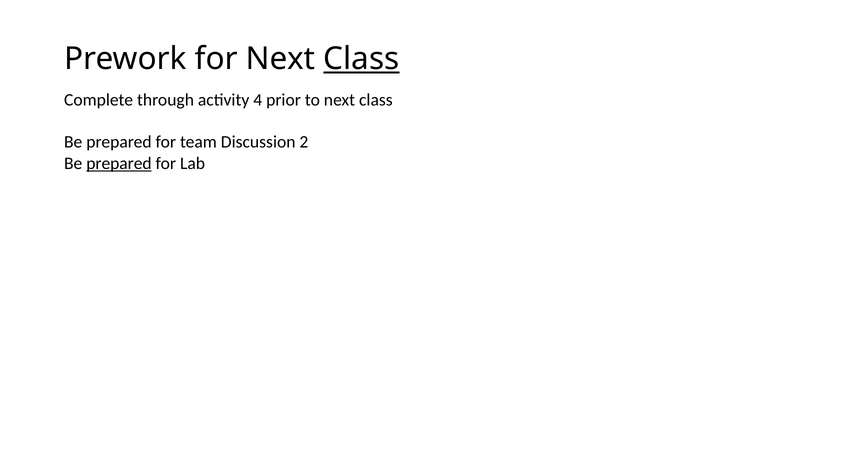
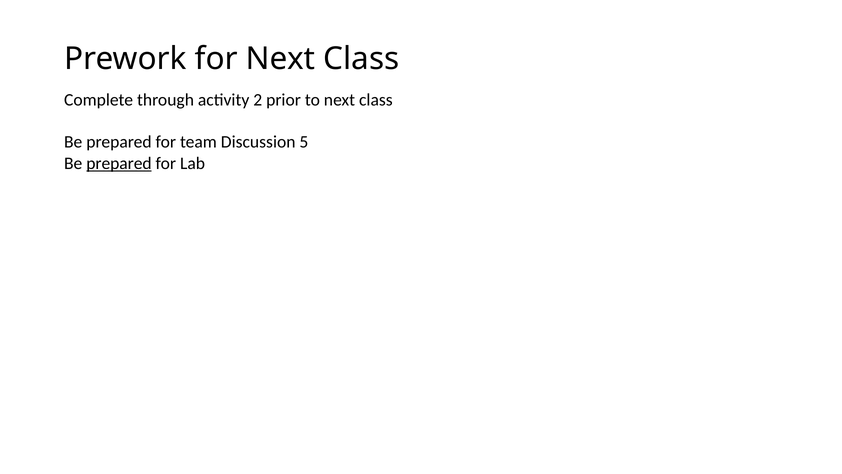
Class underline: present -> none (361, 59)
4: 4 -> 2 (258, 100)
2: 2 -> 5 (304, 142)
